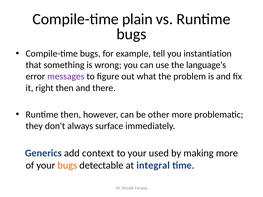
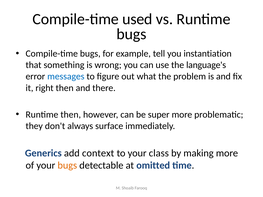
plain: plain -> used (137, 19)
messages colour: purple -> blue (66, 77)
other: other -> super (159, 115)
used: used -> class (159, 153)
integral: integral -> omitted (153, 166)
